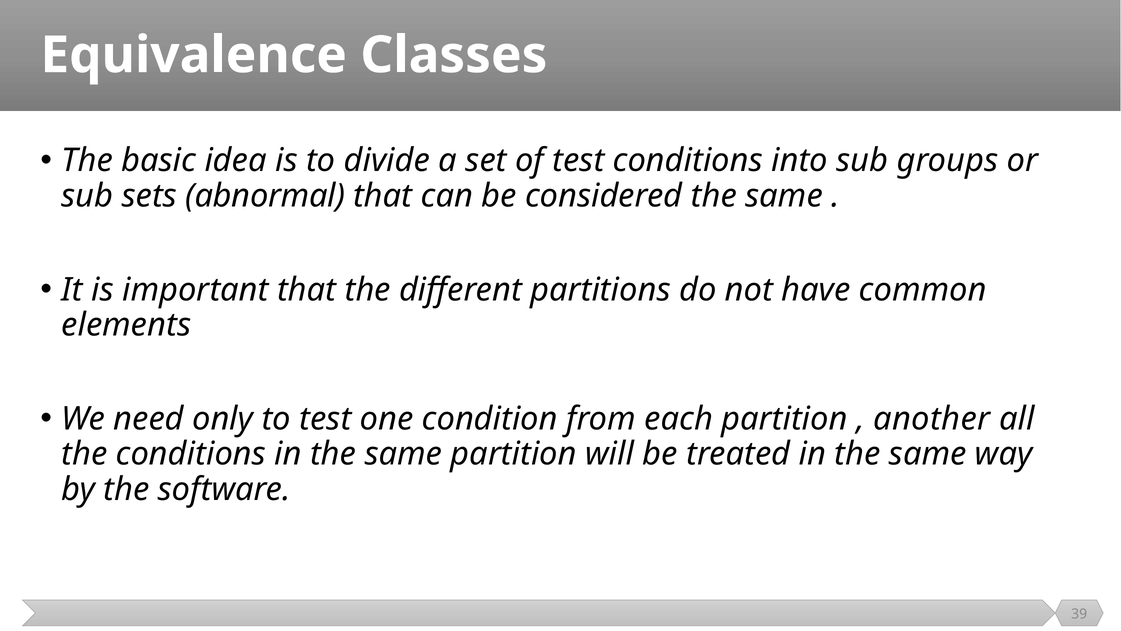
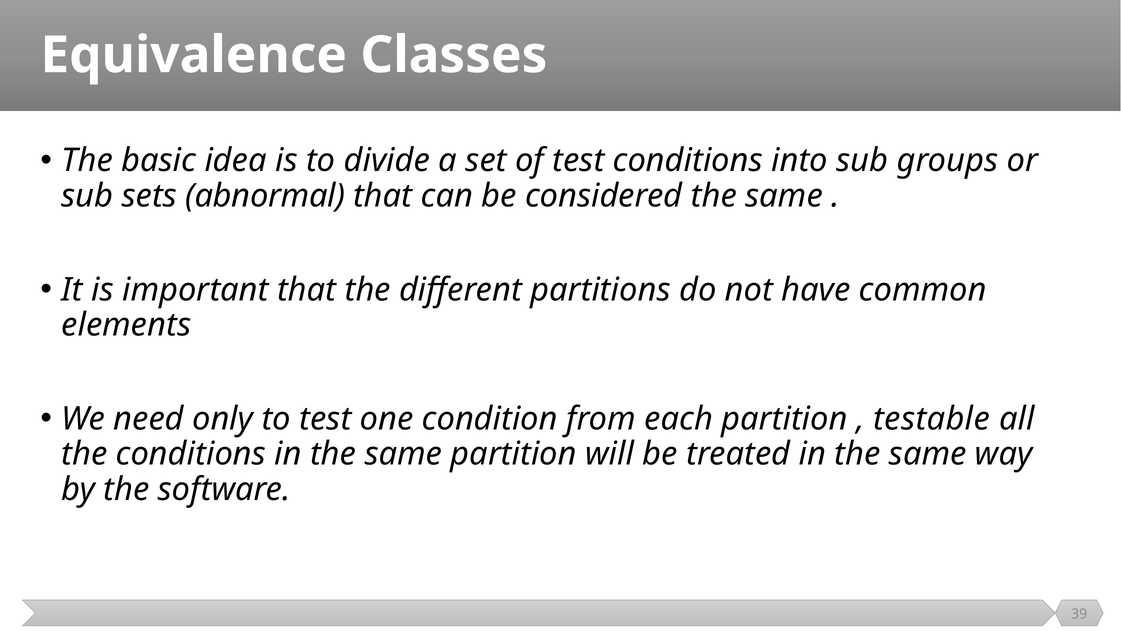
another: another -> testable (932, 419)
